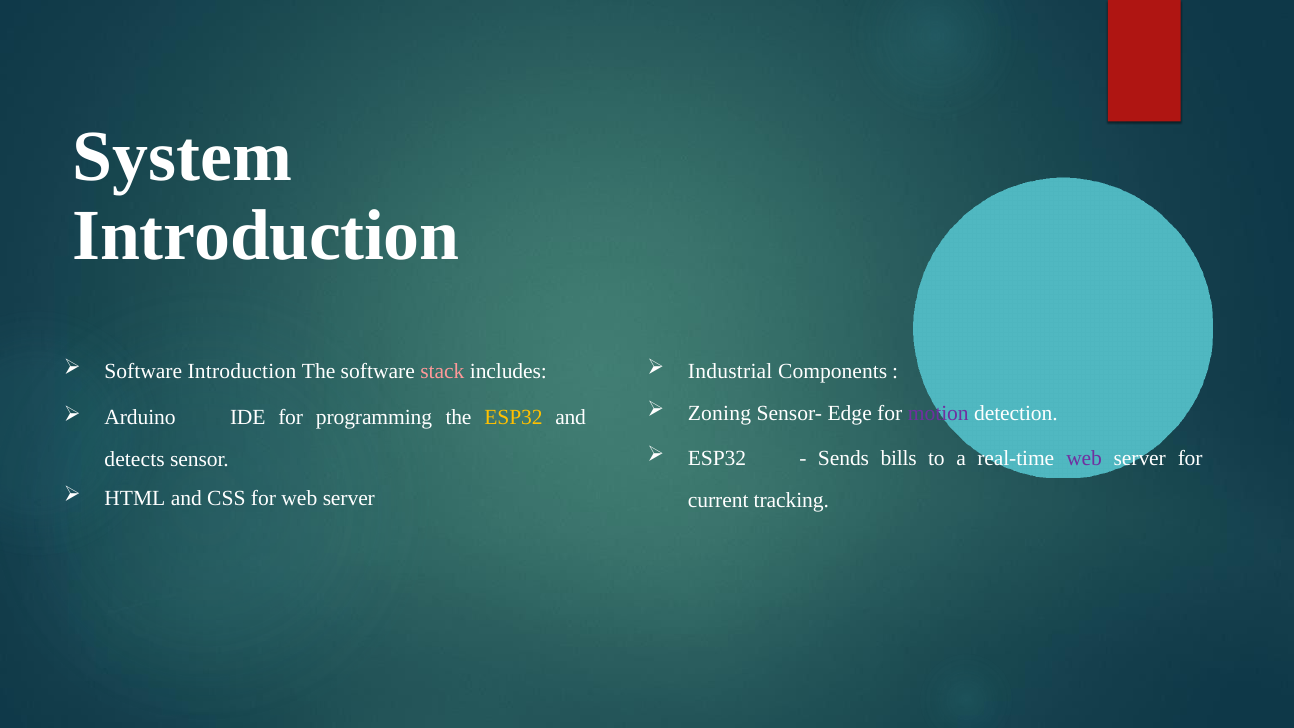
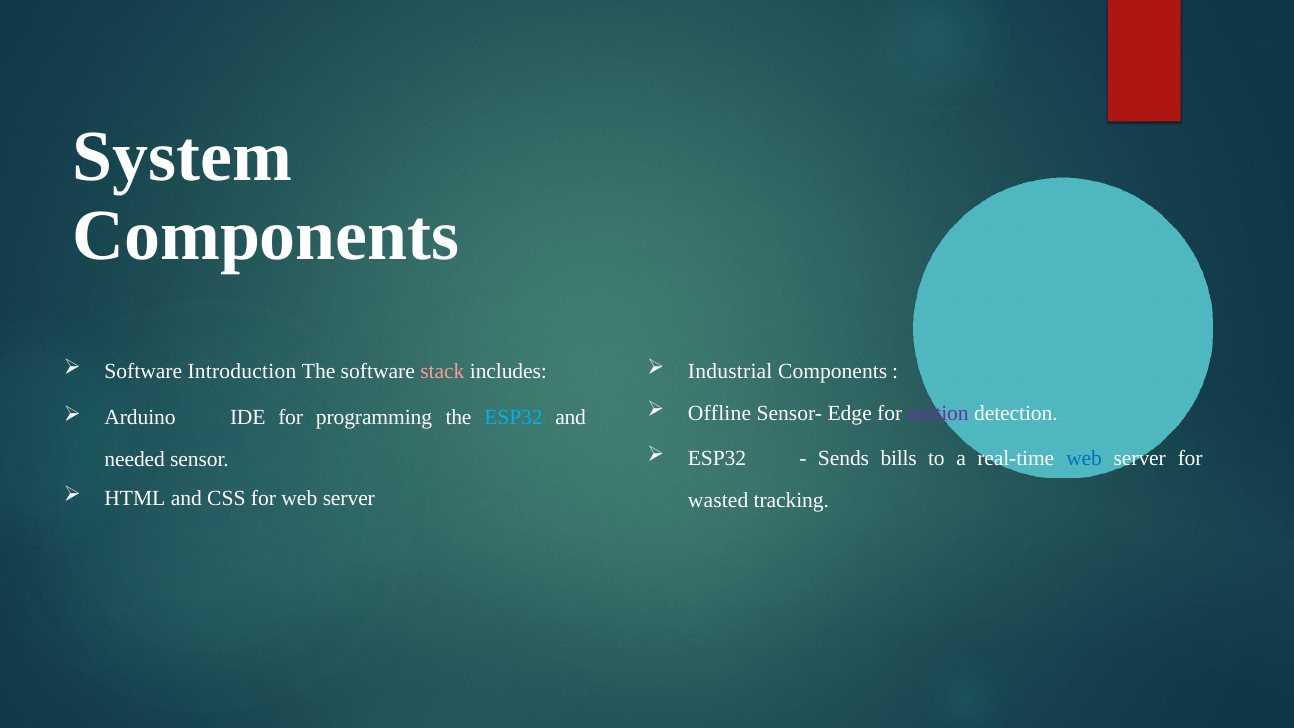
Introduction: Introduction -> Components (266, 236)
Zoning: Zoning -> Offline (719, 413)
ESP32 colour: yellow -> light blue (513, 417)
web colour: purple -> blue (1084, 458)
detects: detects -> needed (135, 460)
current: current -> wasted (718, 500)
